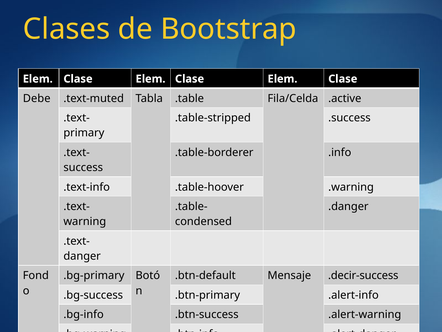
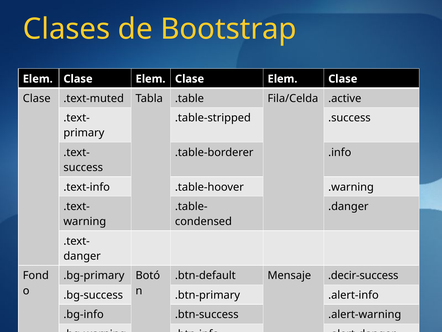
Debe: Debe -> Clase (37, 98)
